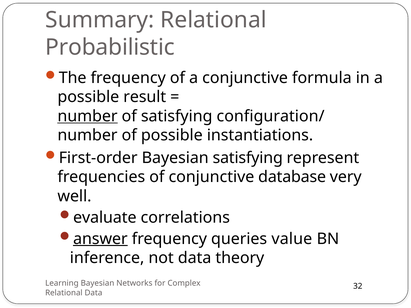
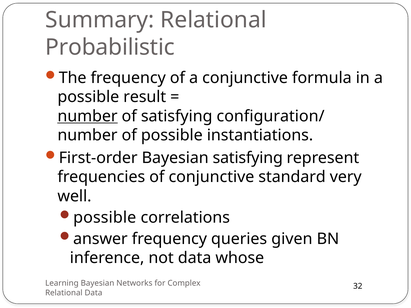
database: database -> standard (292, 177)
evaluate: evaluate -> possible (105, 218)
answer underline: present -> none (100, 239)
value: value -> given (292, 239)
theory: theory -> whose (240, 258)
